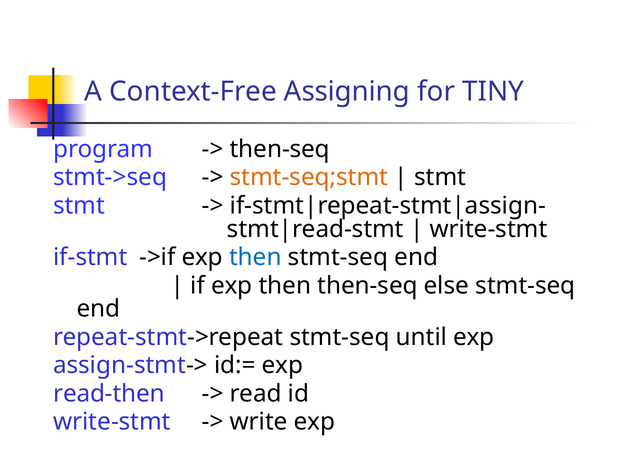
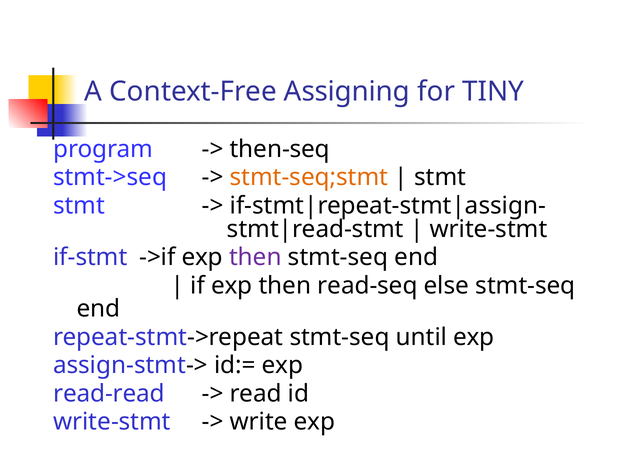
then colour: blue -> purple (255, 258)
then then-seq: then-seq -> read-seq (368, 286)
read-then: read-then -> read-read (109, 394)
